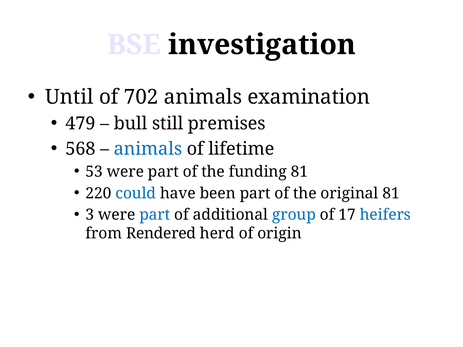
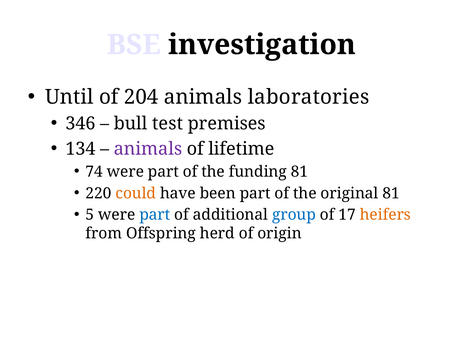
702: 702 -> 204 (141, 97)
examination: examination -> laboratories (309, 97)
479: 479 -> 346 (80, 124)
still: still -> test (168, 124)
568: 568 -> 134 (80, 149)
animals colour: blue -> purple (148, 149)
53: 53 -> 74 (94, 172)
could colour: blue -> orange (136, 193)
3: 3 -> 5 (90, 215)
heifers colour: blue -> orange (385, 215)
Rendered: Rendered -> Offspring (161, 234)
